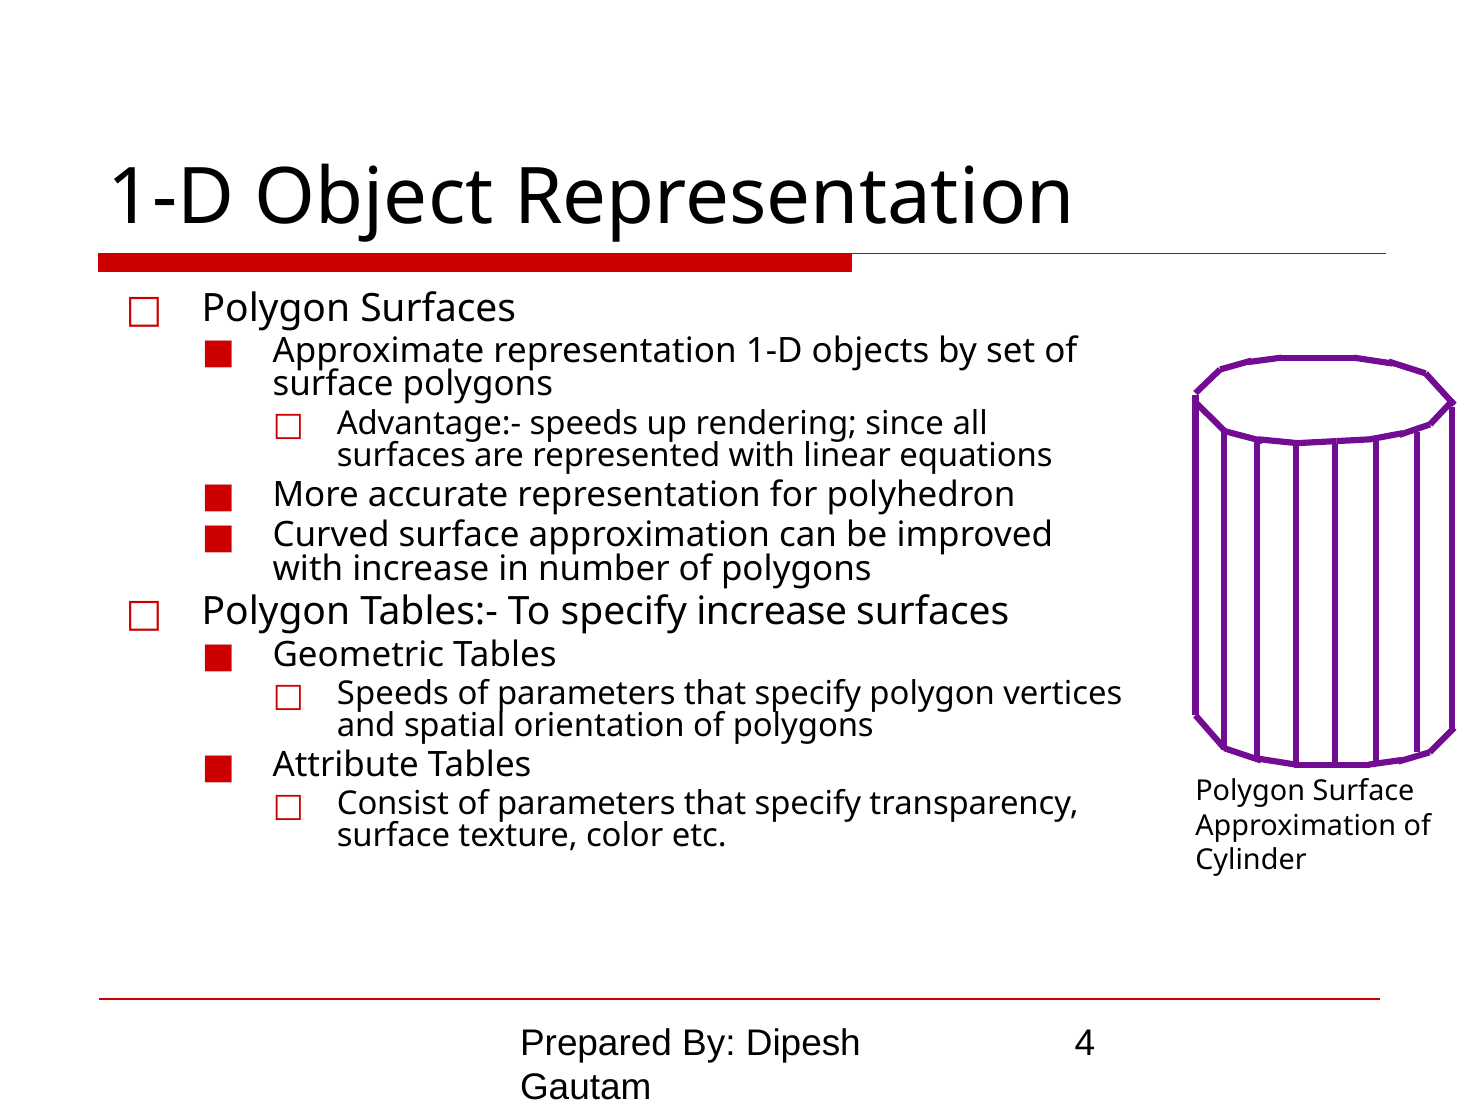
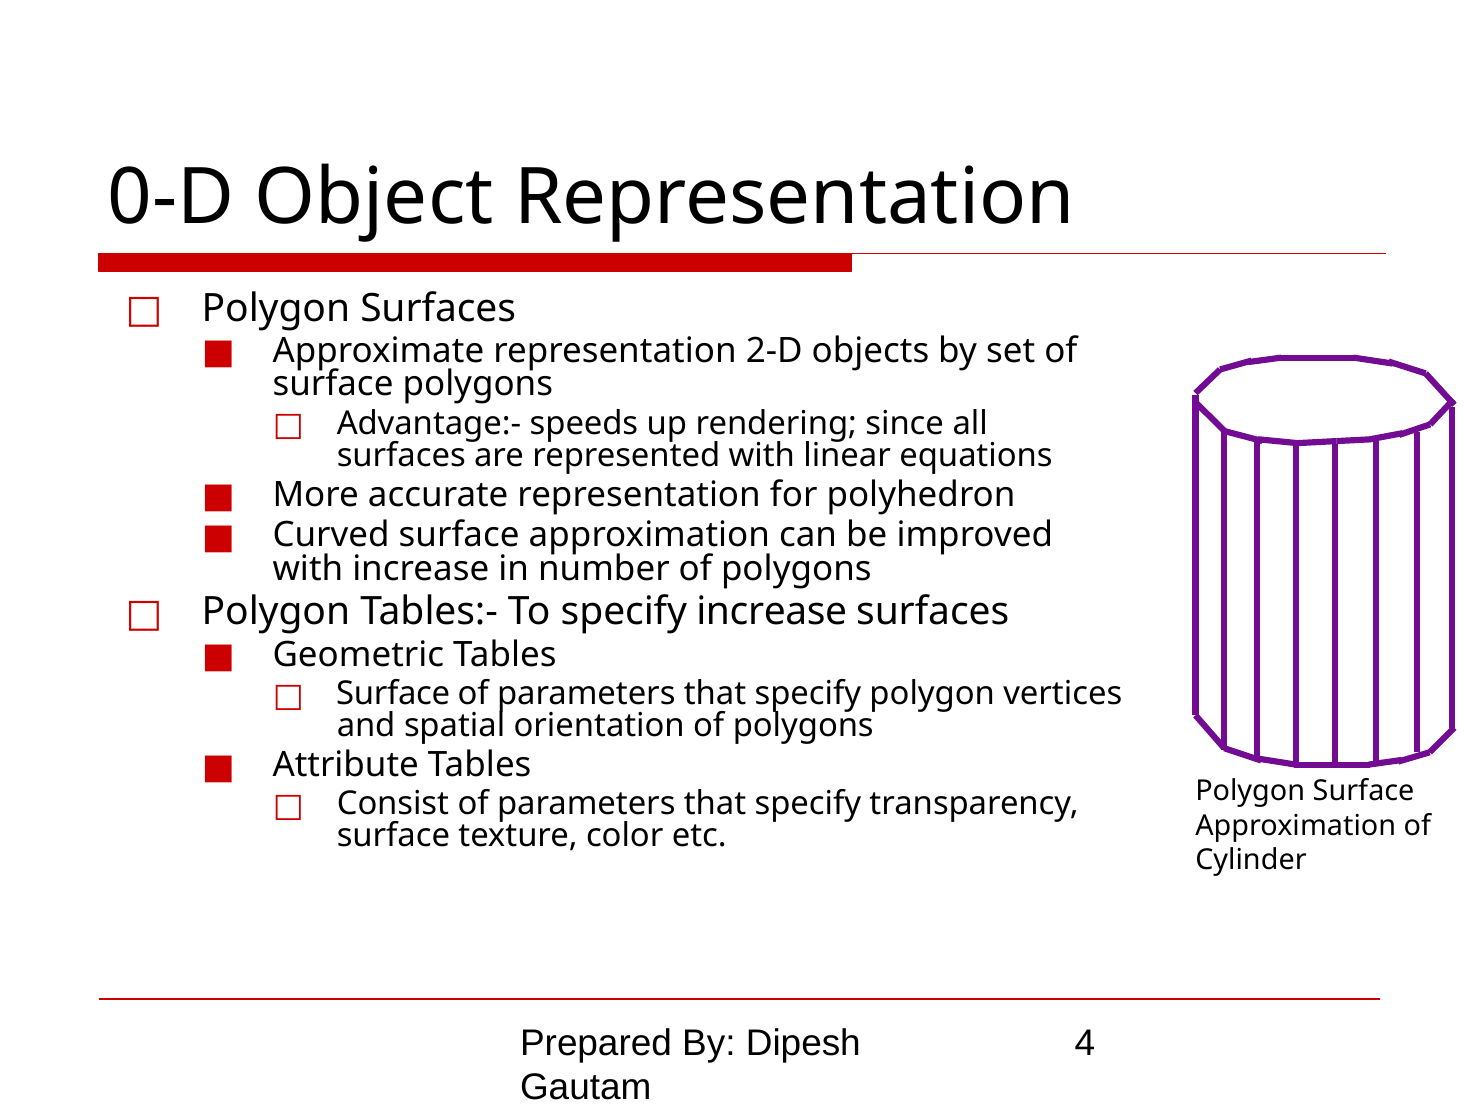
1-D: 1-D -> 0-D (171, 197)
representation 1-D: 1-D -> 2-D (774, 351)
Speeds: Speeds -> Surface (393, 693)
